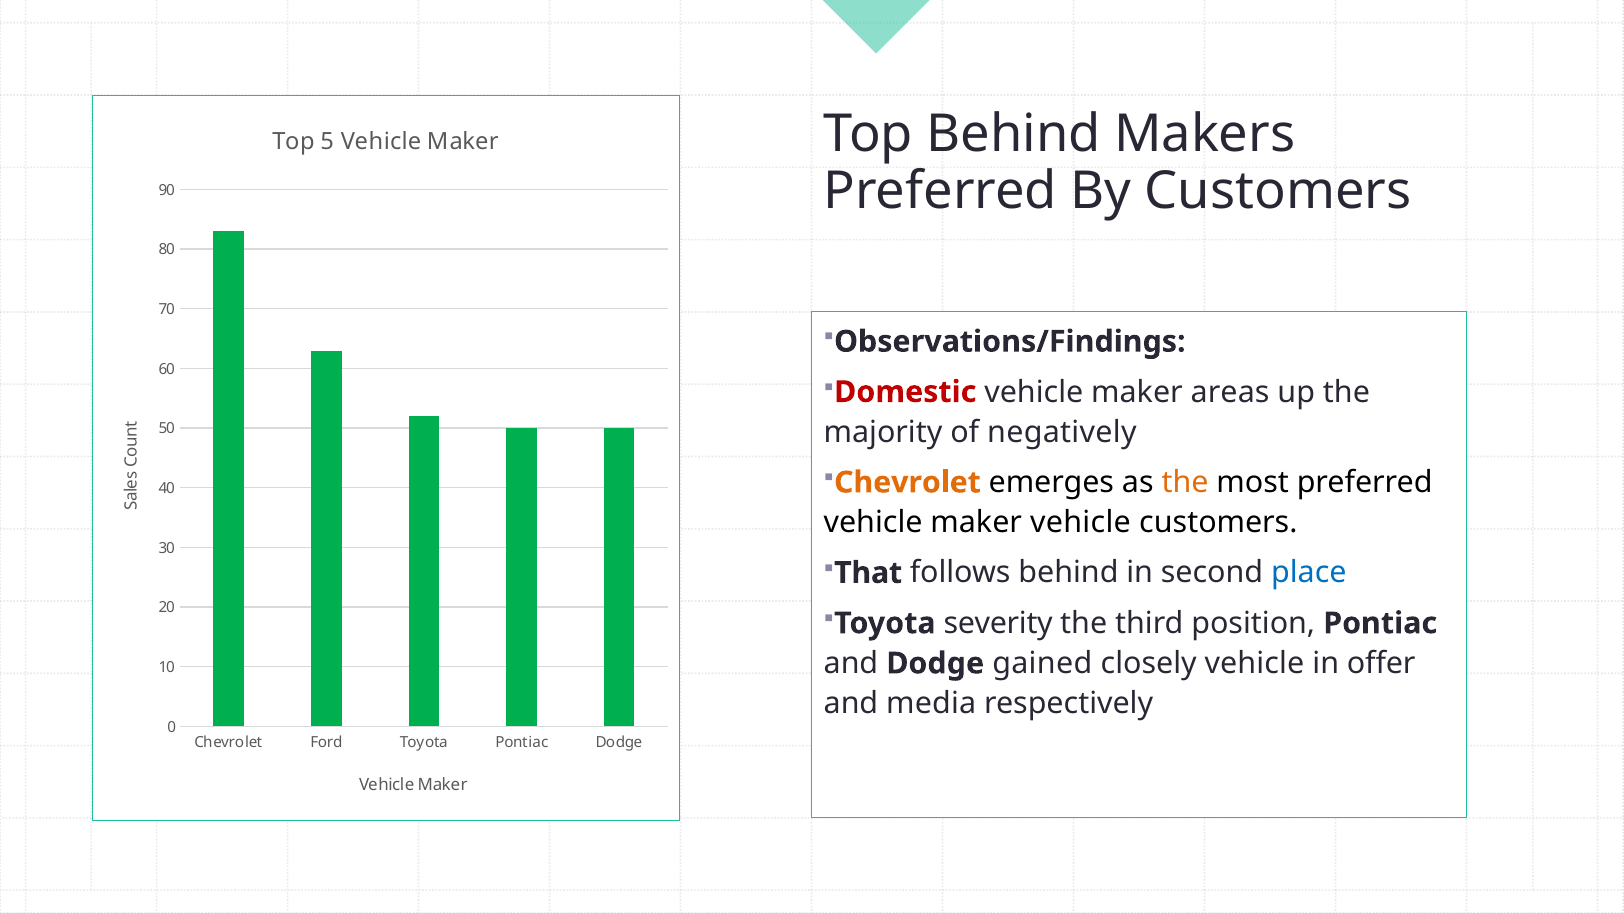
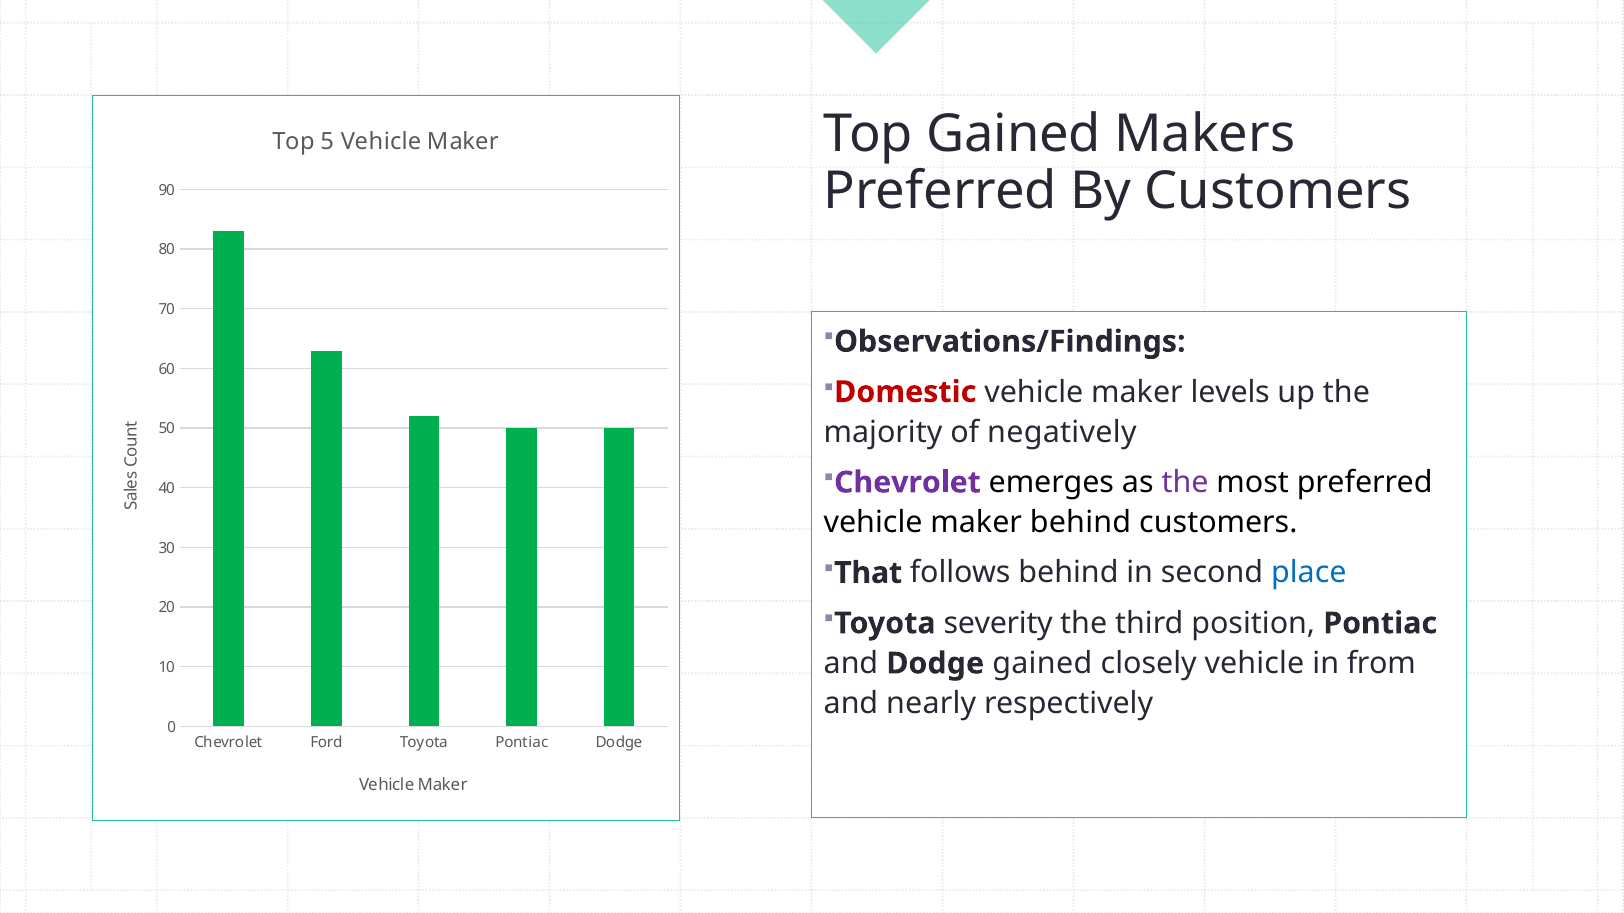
Top Behind: Behind -> Gained (1014, 135)
areas: areas -> levels (1230, 392)
Chevrolet colour: orange -> purple (907, 483)
the colour: orange -> purple (1185, 483)
vehicle: vehicle -> behind (1080, 523)
offer: offer -> from (1381, 664)
media: media -> nearly (931, 704)
